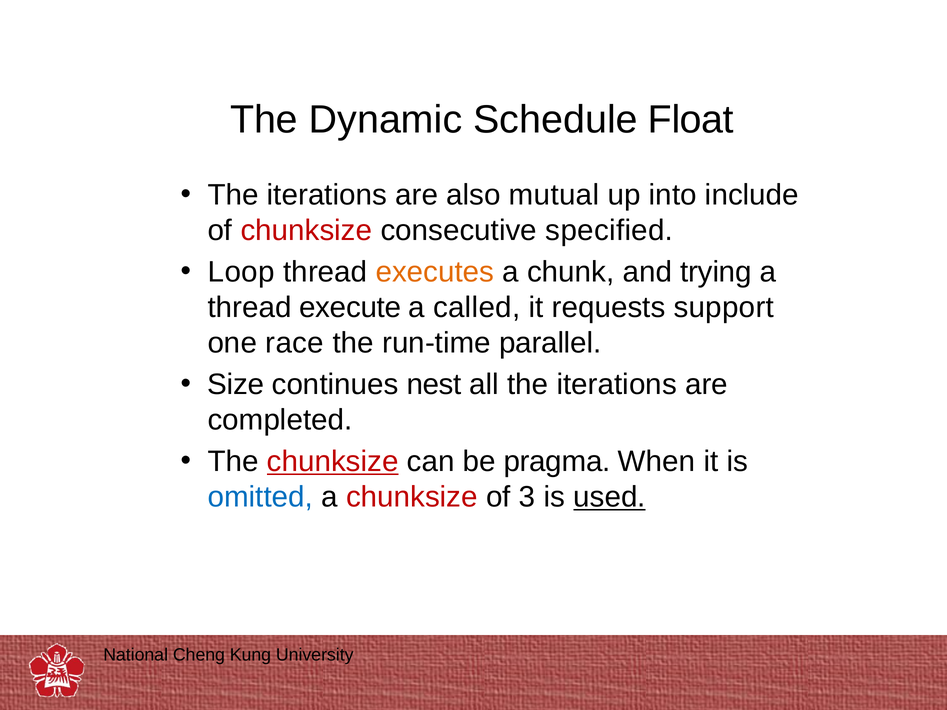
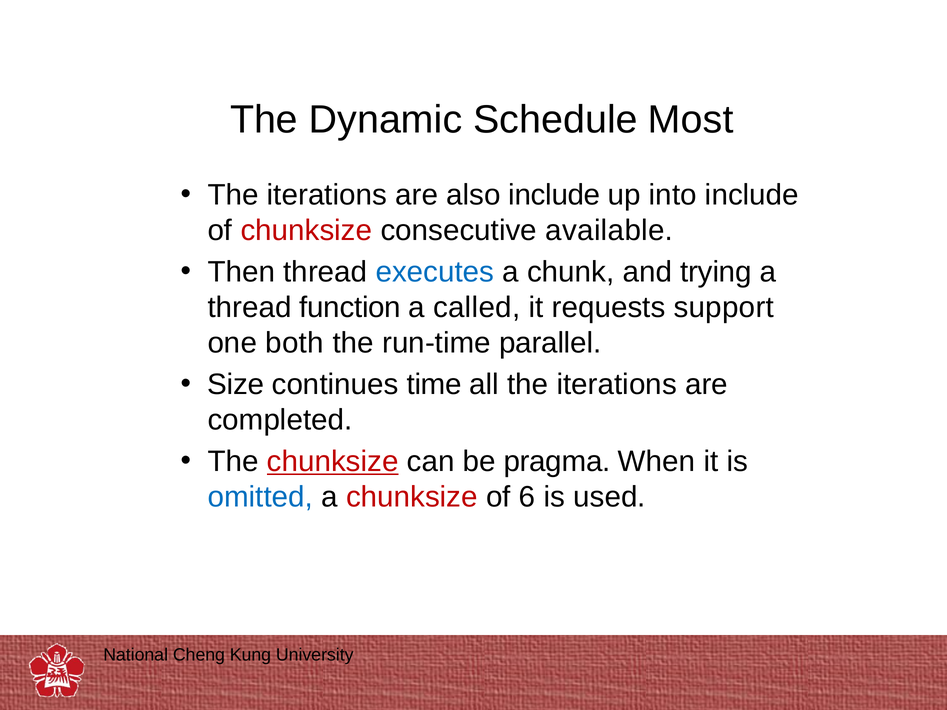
Float: Float -> Most (691, 120)
also mutual: mutual -> include (554, 195)
specified: specified -> available (609, 231)
Loop: Loop -> Then (241, 272)
executes colour: orange -> blue (435, 272)
execute: execute -> function (350, 308)
race: race -> both (295, 343)
nest: nest -> time (434, 385)
3: 3 -> 6 (527, 497)
used underline: present -> none (609, 497)
